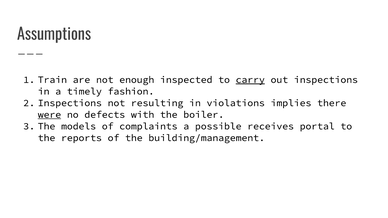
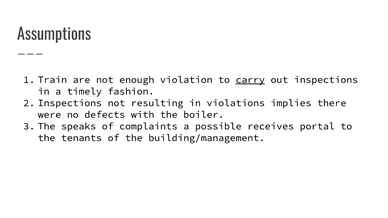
inspected: inspected -> violation (186, 80)
were underline: present -> none (49, 115)
models: models -> speaks (79, 126)
reports: reports -> tenants (81, 138)
